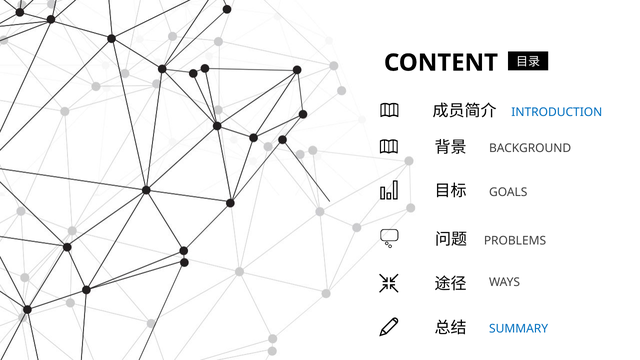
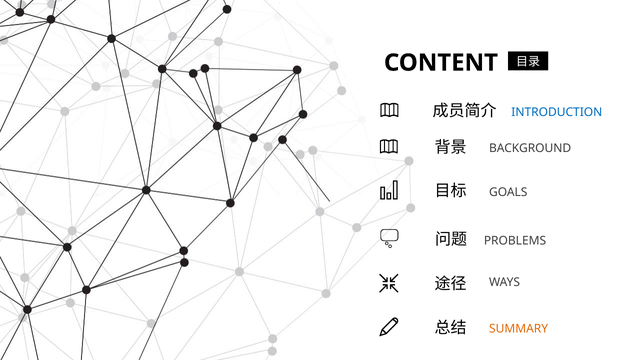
SUMMARY colour: blue -> orange (519, 329)
